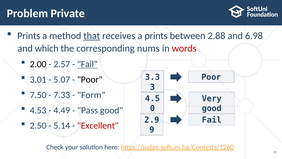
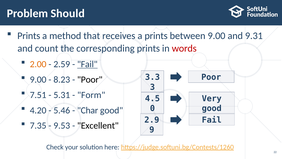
Private: Private -> Should (68, 13)
that underline: present -> none (92, 36)
between 2.88: 2.88 -> 9.00 (217, 36)
6.98: 6.98 -> 9.31 (254, 36)
which: which -> count (47, 48)
corresponding nums: nums -> prints (148, 48)
2.00 colour: black -> orange (38, 64)
2.57: 2.57 -> 2.59 (62, 64)
3.01: 3.01 -> 9.00 (38, 79)
5.07: 5.07 -> 8.23 (62, 79)
7.50: 7.50 -> 7.51 (38, 95)
7.33: 7.33 -> 5.31 (62, 95)
4.53: 4.53 -> 4.20 (38, 110)
4.49: 4.49 -> 5.46 (62, 110)
Pass: Pass -> Char (88, 110)
2.50: 2.50 -> 7.35 (38, 125)
5.14: 5.14 -> 9.53 (62, 125)
Excellent colour: red -> black (98, 125)
